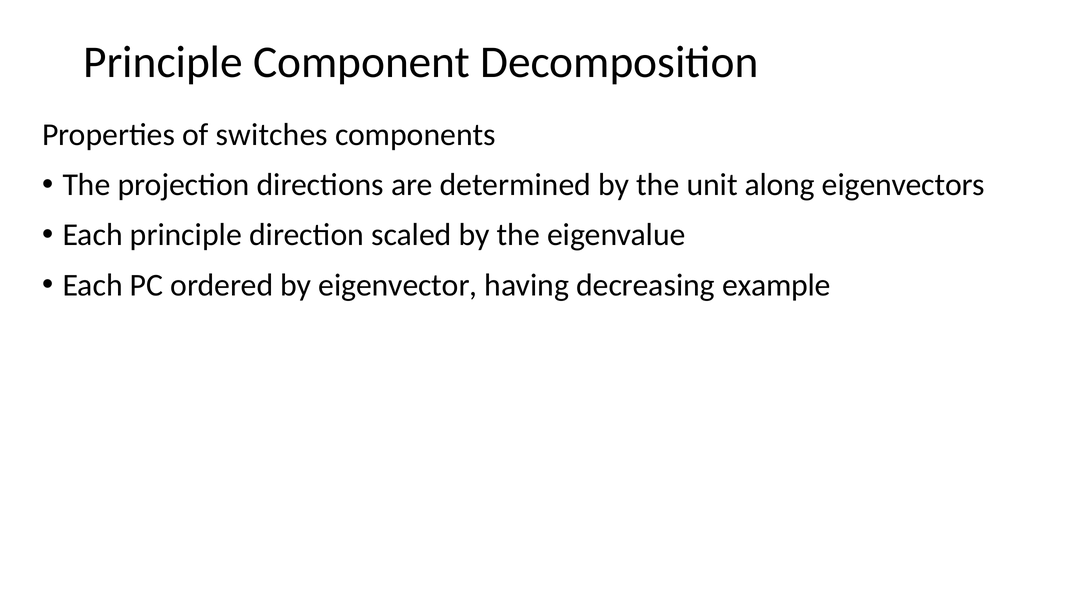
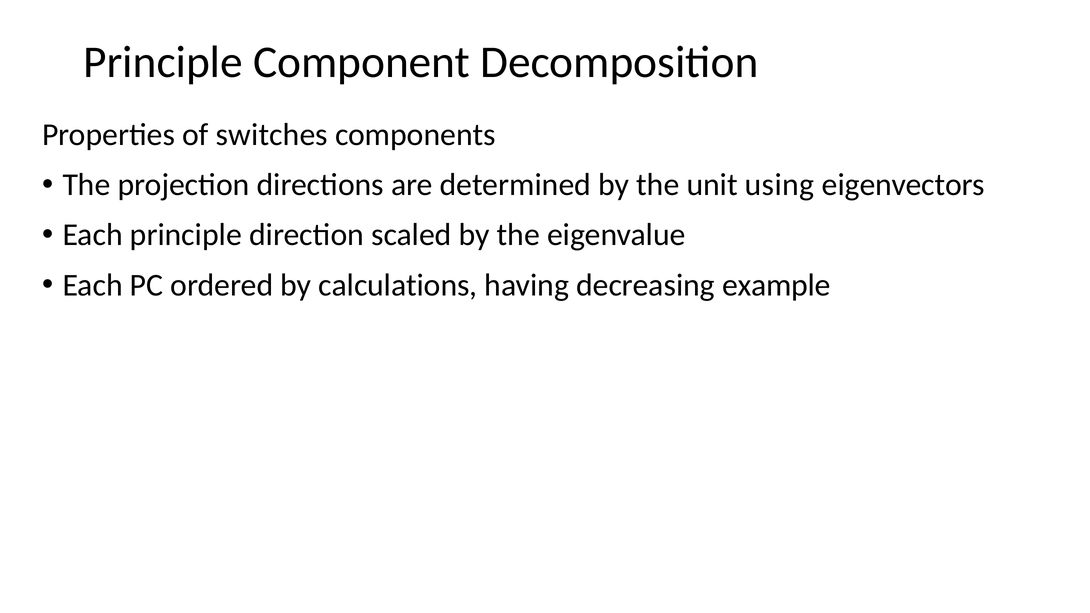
along: along -> using (780, 185)
eigenvector: eigenvector -> calculations (398, 285)
